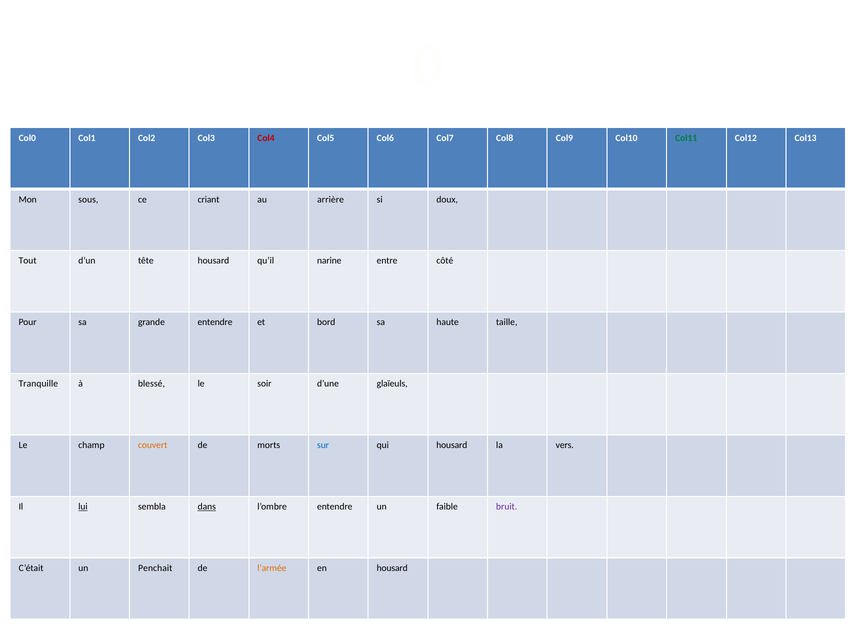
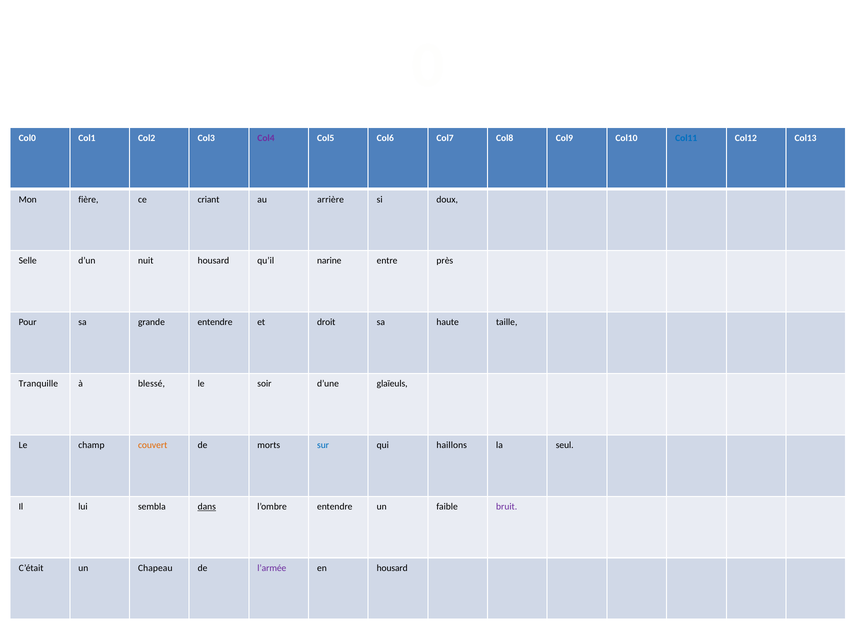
Col4 colour: red -> purple (266, 138)
Col11 colour: green -> blue (686, 138)
sous: sous -> fière (88, 199)
Tout: Tout -> Selle (28, 261)
tête: tête -> nuit (146, 261)
côté: côté -> près (445, 261)
bord: bord -> droit (326, 322)
qui housard: housard -> haillons (452, 445)
vers: vers -> seul (565, 445)
lui underline: present -> none (83, 507)
Penchait: Penchait -> Chapeau (155, 568)
l’armée colour: orange -> purple (272, 568)
